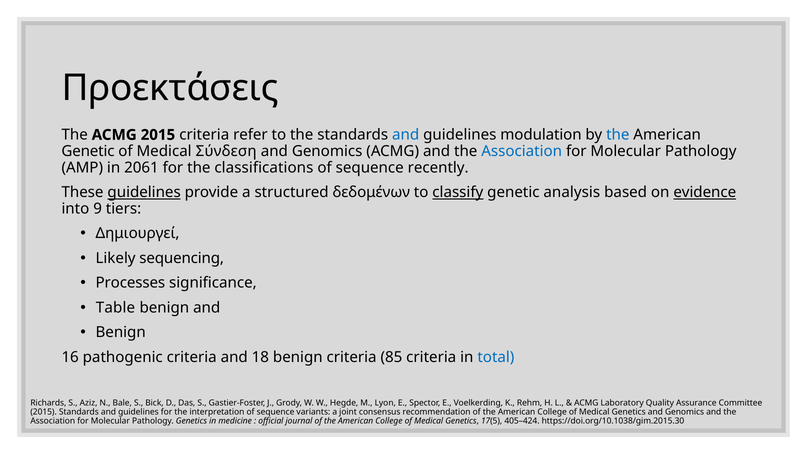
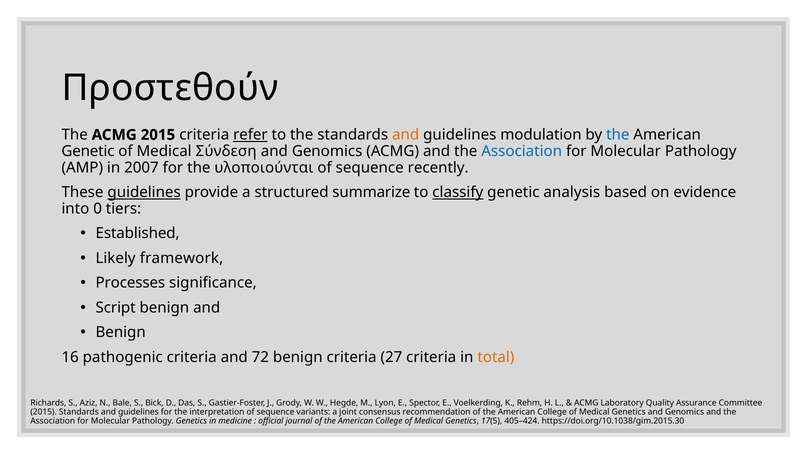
Προεκτάσεις: Προεκτάσεις -> Προστεθούν (170, 88)
refer underline: none -> present (250, 135)
and colour: blue -> orange (406, 135)
2061: 2061 -> 2007 (141, 168)
classifications: classifications -> υλοποιούνται (264, 168)
δεδομένων: δεδομένων -> summarize (371, 192)
evidence underline: present -> none (705, 192)
9: 9 -> 0 (98, 209)
Δημιουργεί: Δημιουργεί -> Established (138, 233)
sequencing: sequencing -> framework (181, 258)
Table: Table -> Script (116, 308)
18: 18 -> 72 (260, 357)
85: 85 -> 27 (391, 357)
total colour: blue -> orange (496, 357)
